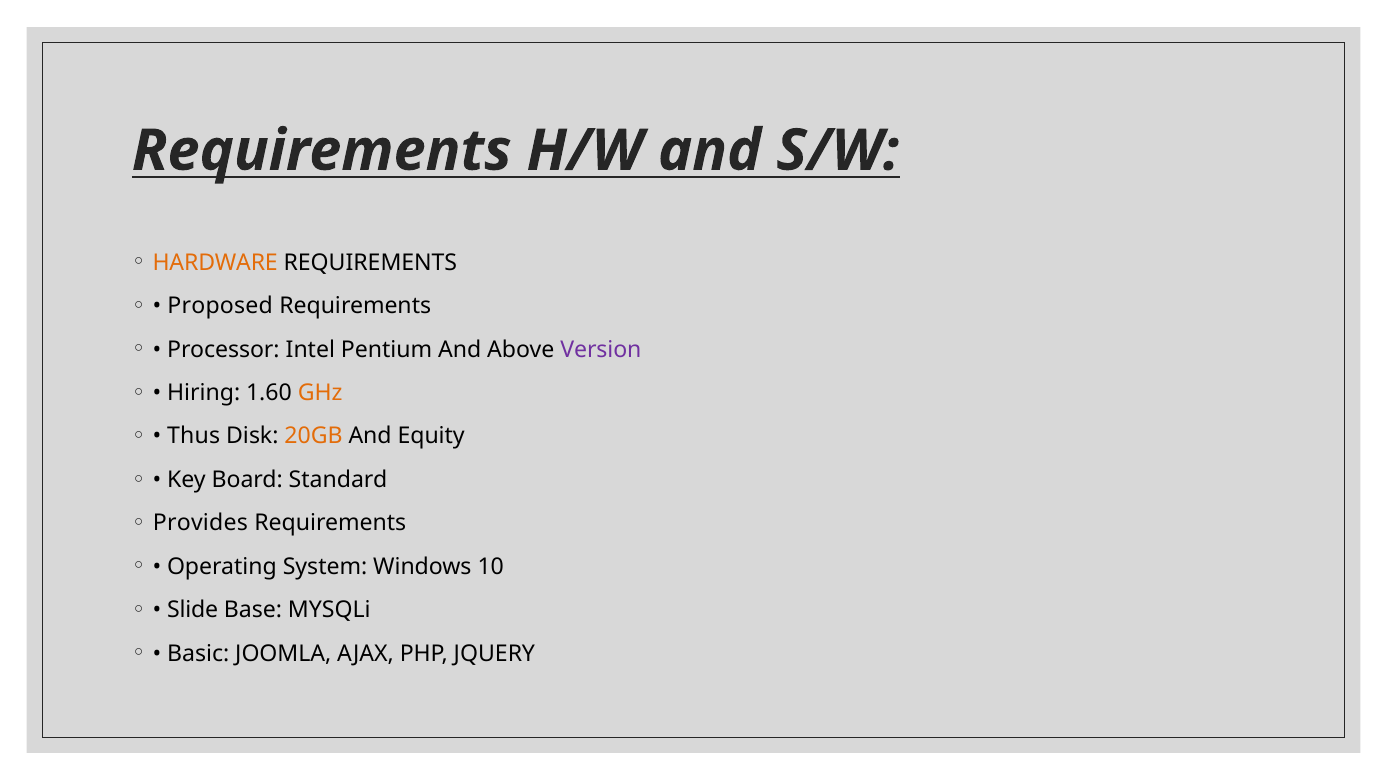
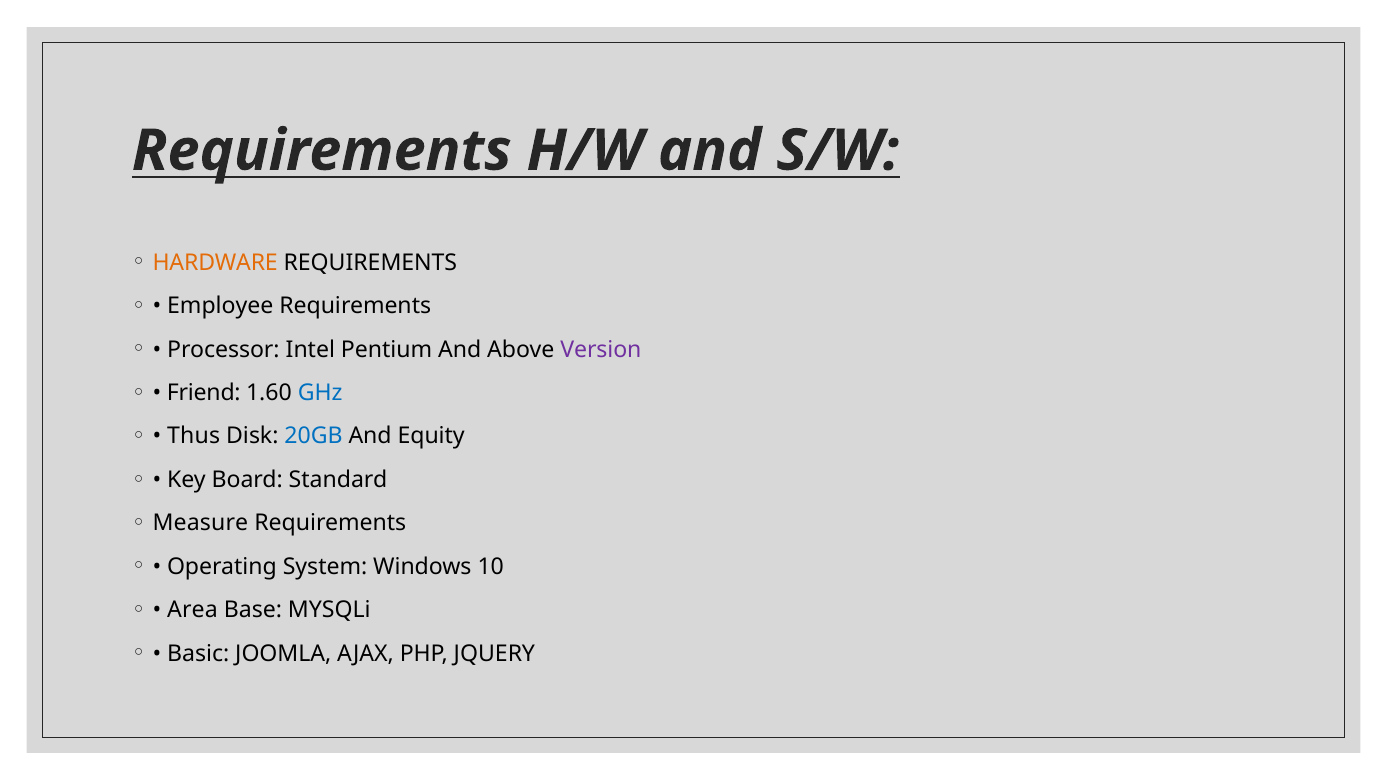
Proposed: Proposed -> Employee (220, 306)
Hiring: Hiring -> Friend (204, 393)
GHz colour: orange -> blue (320, 393)
20GB colour: orange -> blue (314, 436)
Provides: Provides -> Measure (200, 523)
Slide: Slide -> Area (193, 610)
